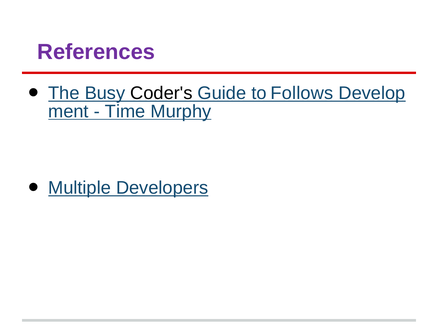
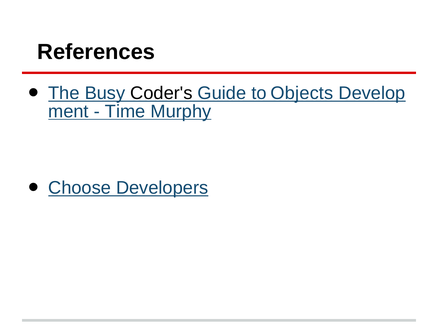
References colour: purple -> black (96, 52)
Follows: Follows -> Objects (302, 93)
Multiple: Multiple -> Choose (80, 188)
